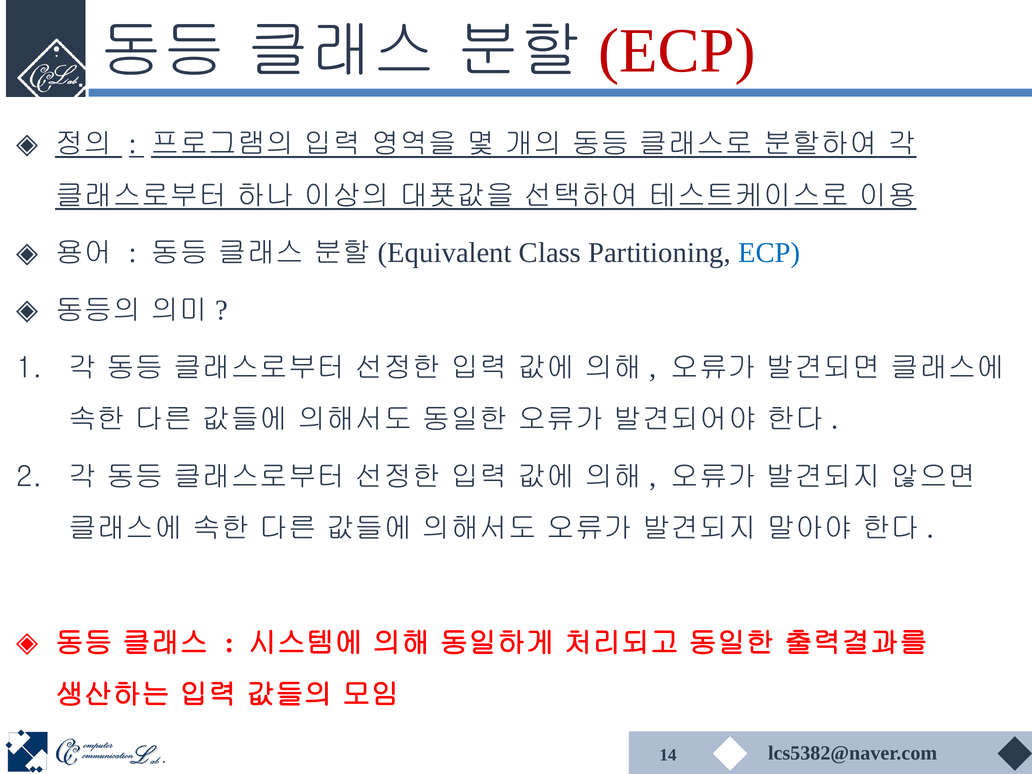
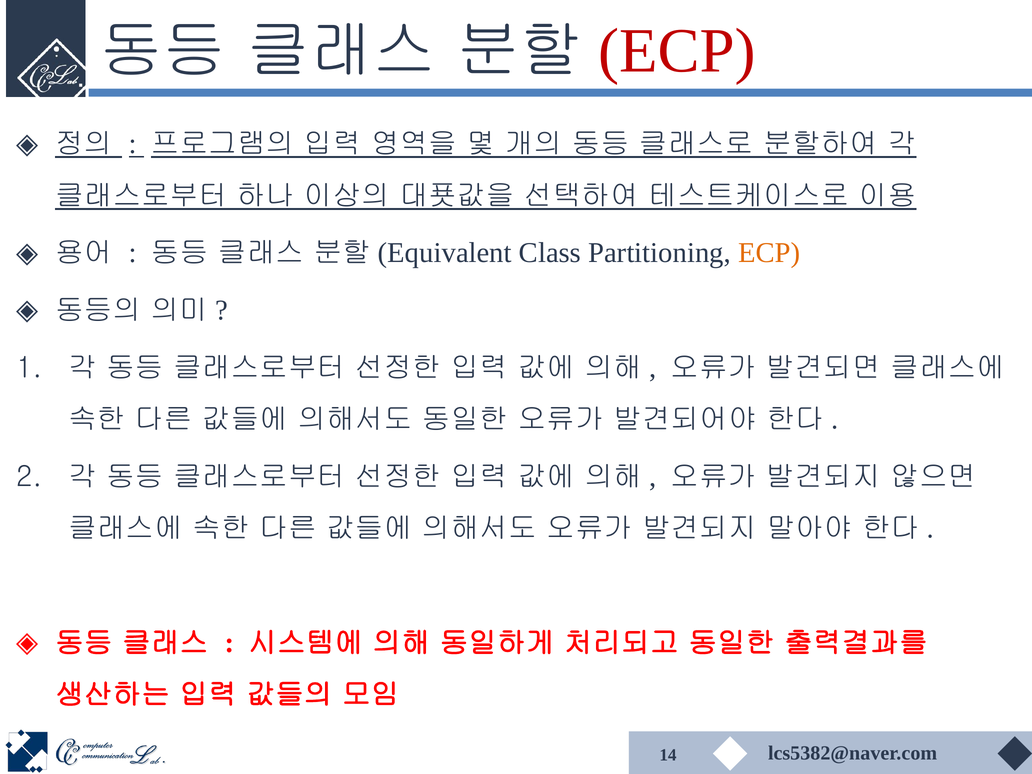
ECP colour: blue -> orange (769, 253)
